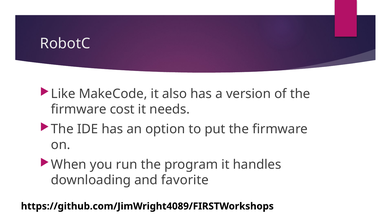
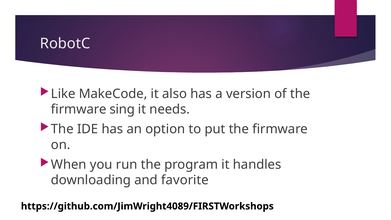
cost: cost -> sing (122, 109)
